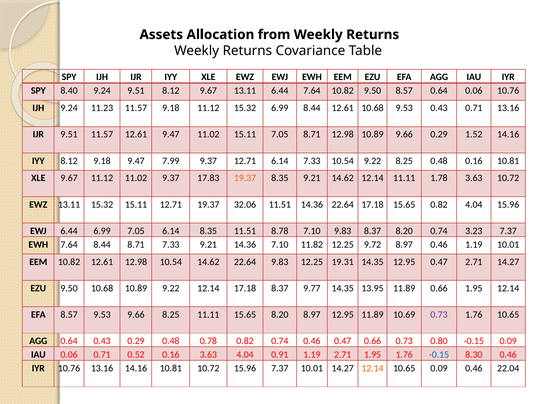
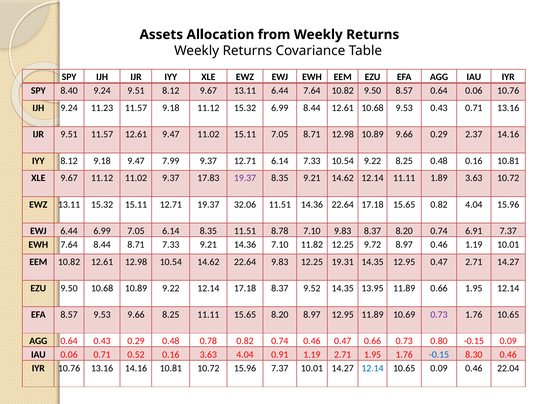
1.52: 1.52 -> 2.37 (474, 135)
19.37 colour: orange -> purple (245, 178)
1.78: 1.78 -> 1.89 (439, 178)
3.23: 3.23 -> 6.91 (474, 231)
9.77: 9.77 -> 9.52 (312, 288)
12.14 colour: orange -> blue (373, 368)
